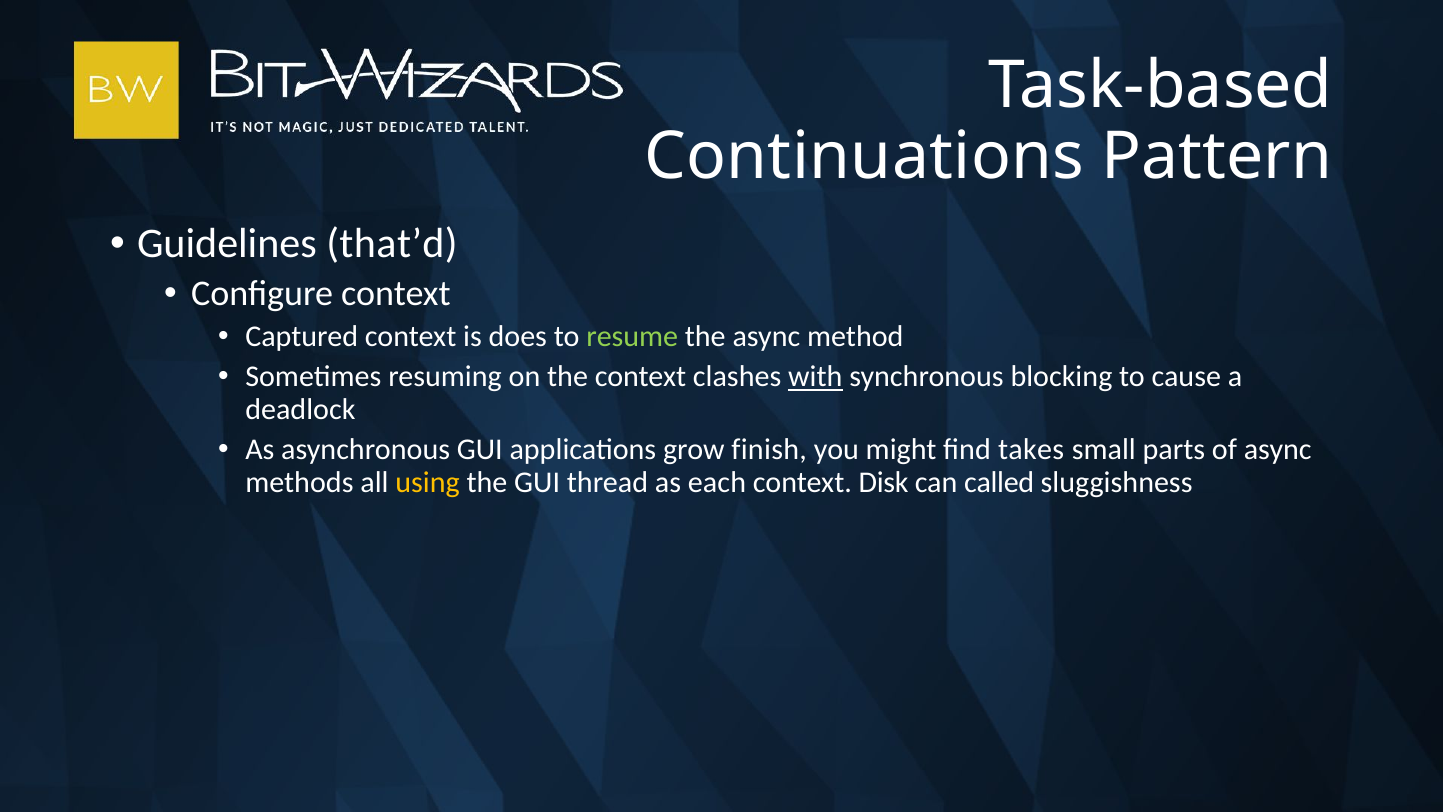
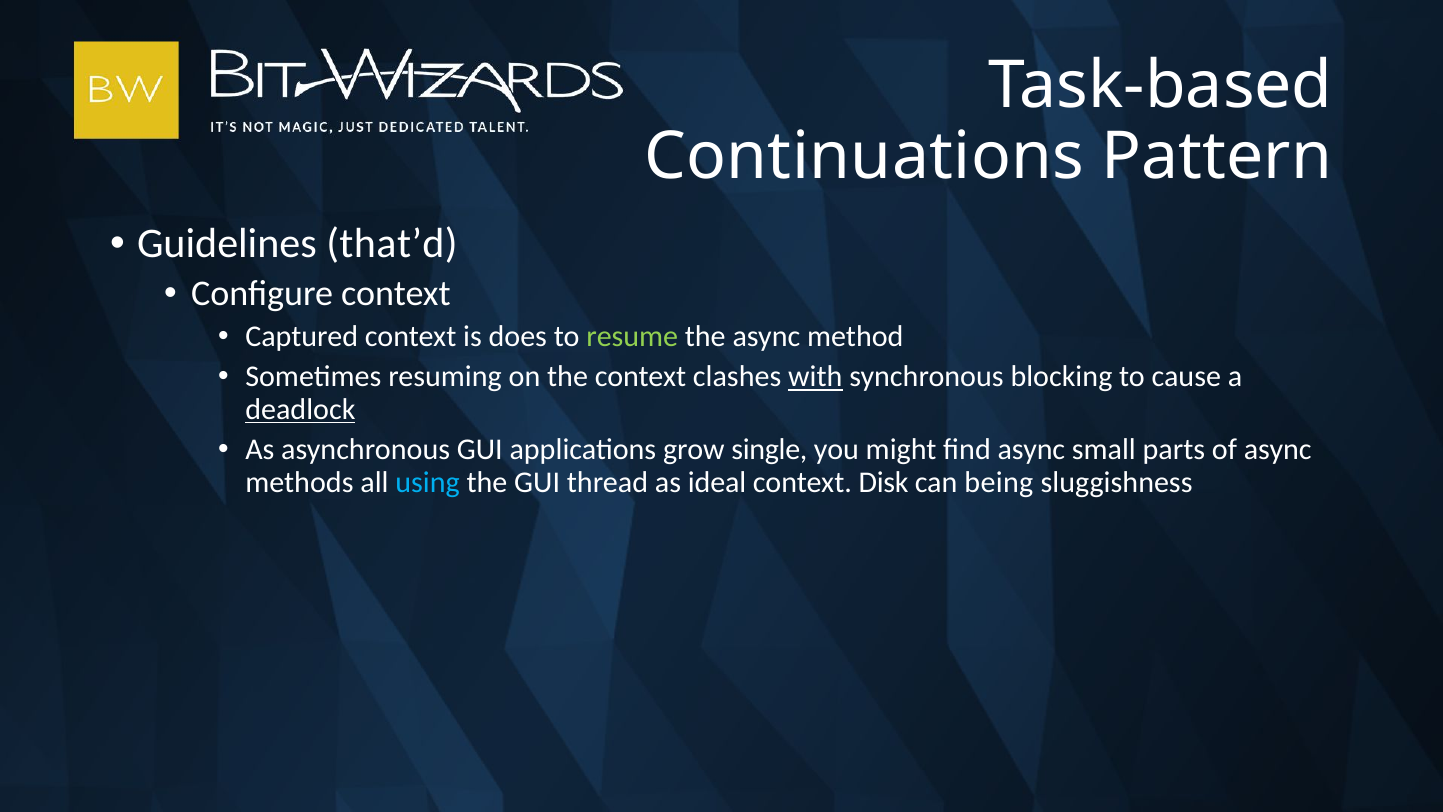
deadlock underline: none -> present (300, 409)
finish: finish -> single (769, 449)
find takes: takes -> async (1031, 449)
using colour: yellow -> light blue (427, 482)
each: each -> ideal (717, 482)
called: called -> being (999, 482)
